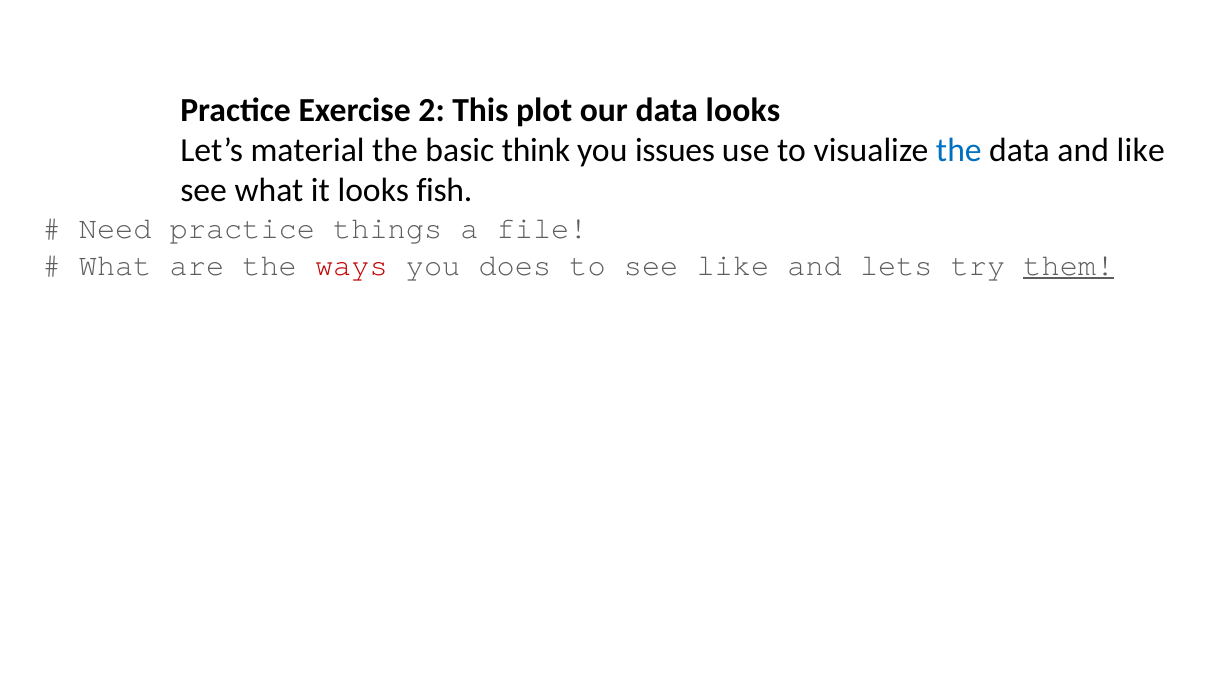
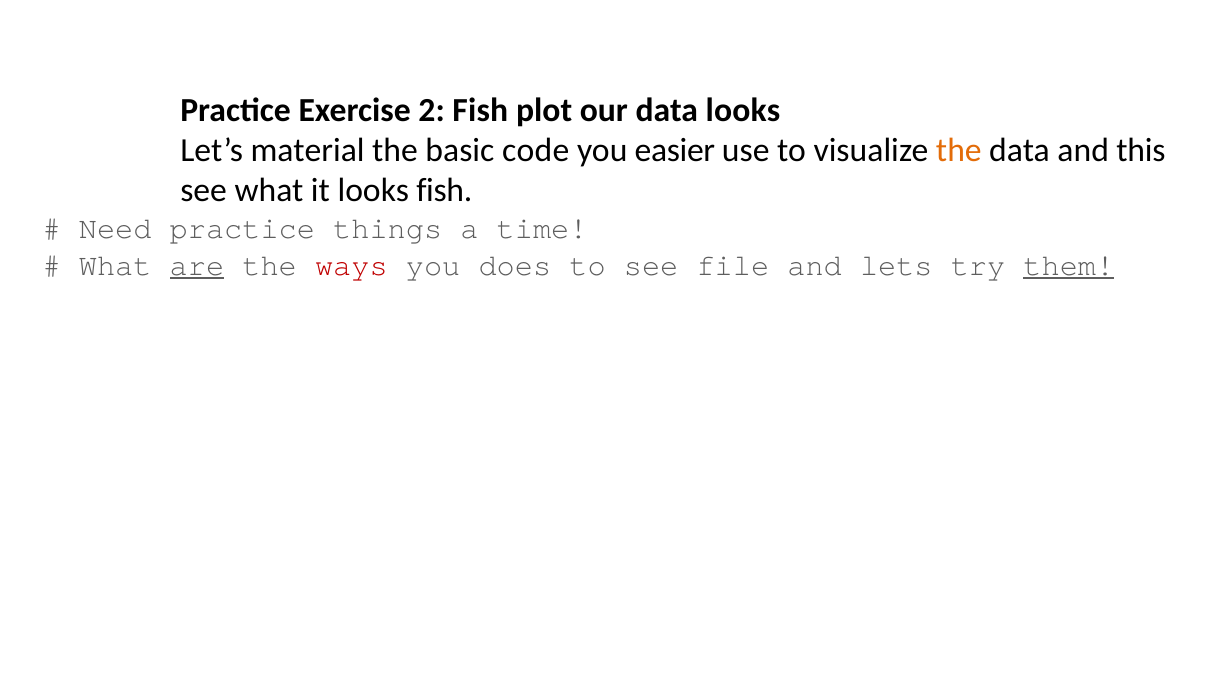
2 This: This -> Fish (480, 110)
think: think -> code (536, 150)
issues: issues -> easier (675, 150)
the colour: blue -> orange (959, 150)
and like: like -> this (1141, 150)
file: file -> time (542, 229)
are underline: none -> present (197, 265)
see like: like -> file (733, 265)
